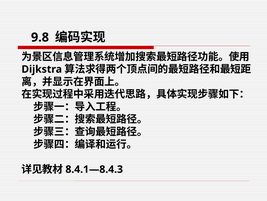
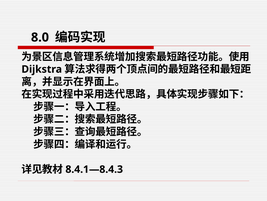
9.8: 9.8 -> 8.0 (40, 37)
